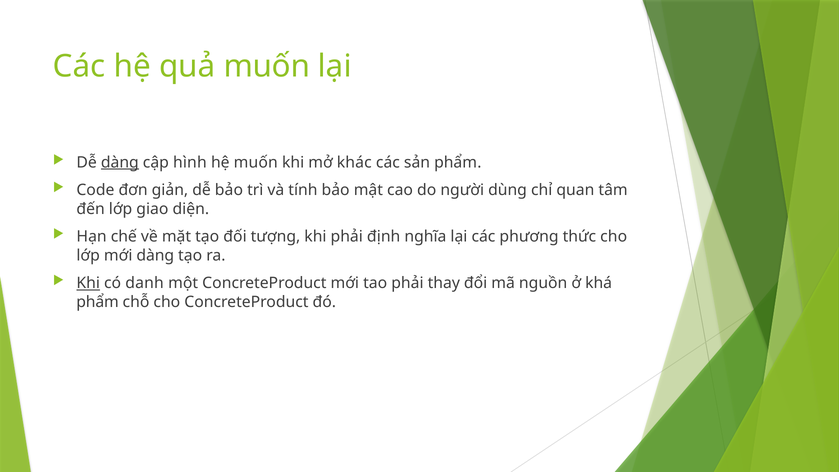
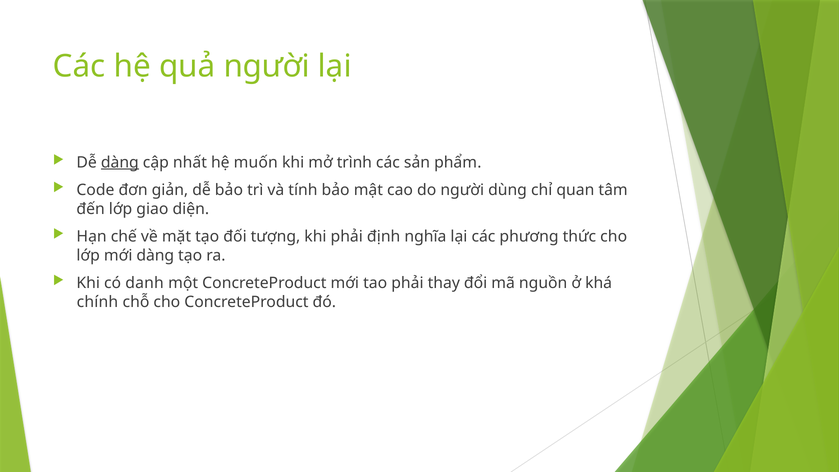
quả muốn: muốn -> người (267, 66)
hình: hình -> nhất (190, 162)
khác: khác -> trình (354, 162)
Khi underline: present -> none (88, 283)
phẩm: phẩm -> chính (97, 302)
